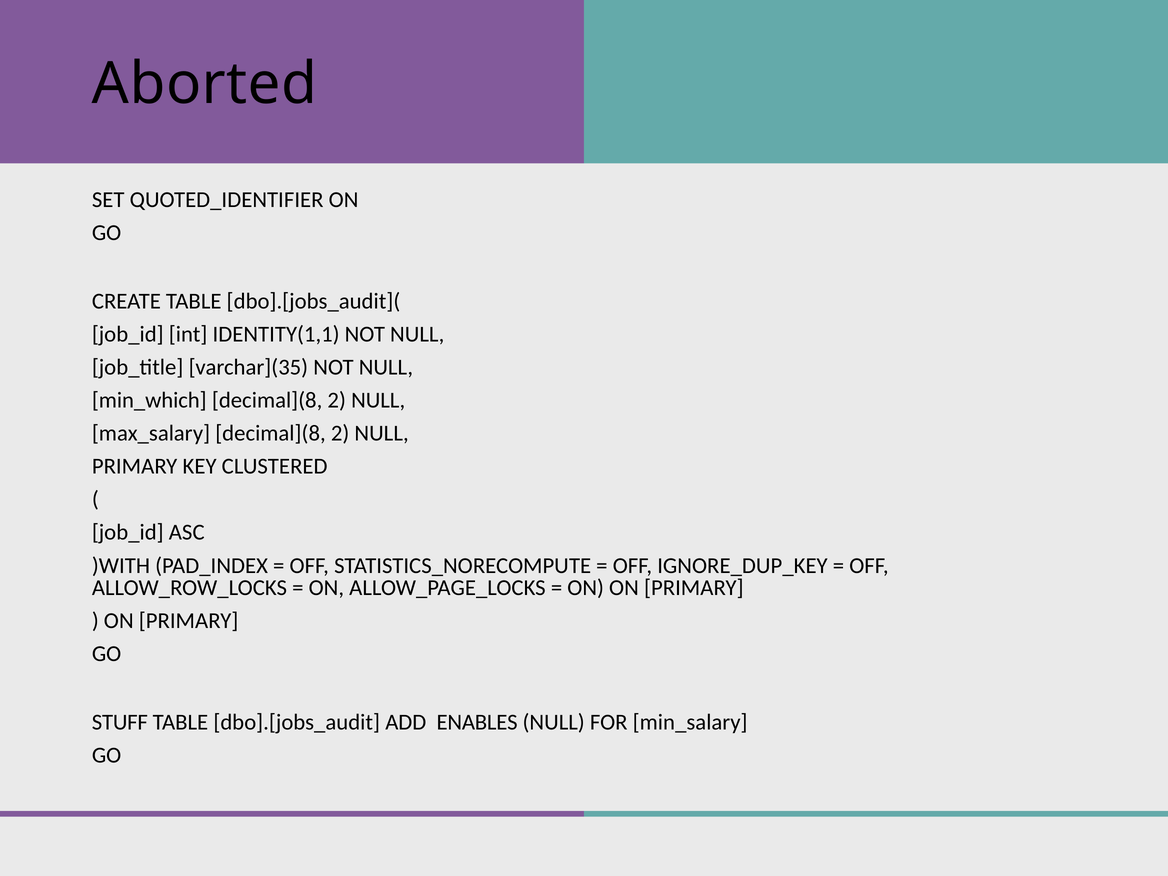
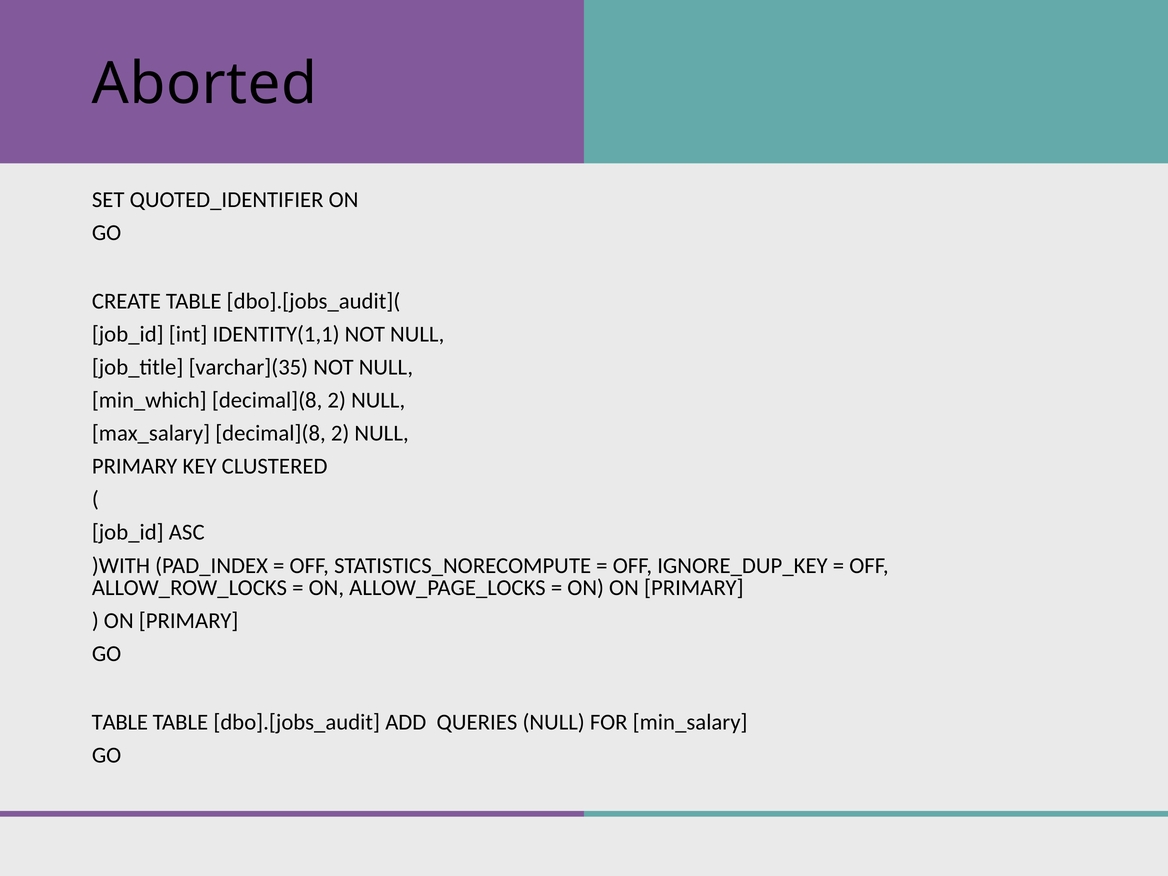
STUFF: STUFF -> TABLE (120, 722)
ENABLES: ENABLES -> QUERIES (477, 722)
